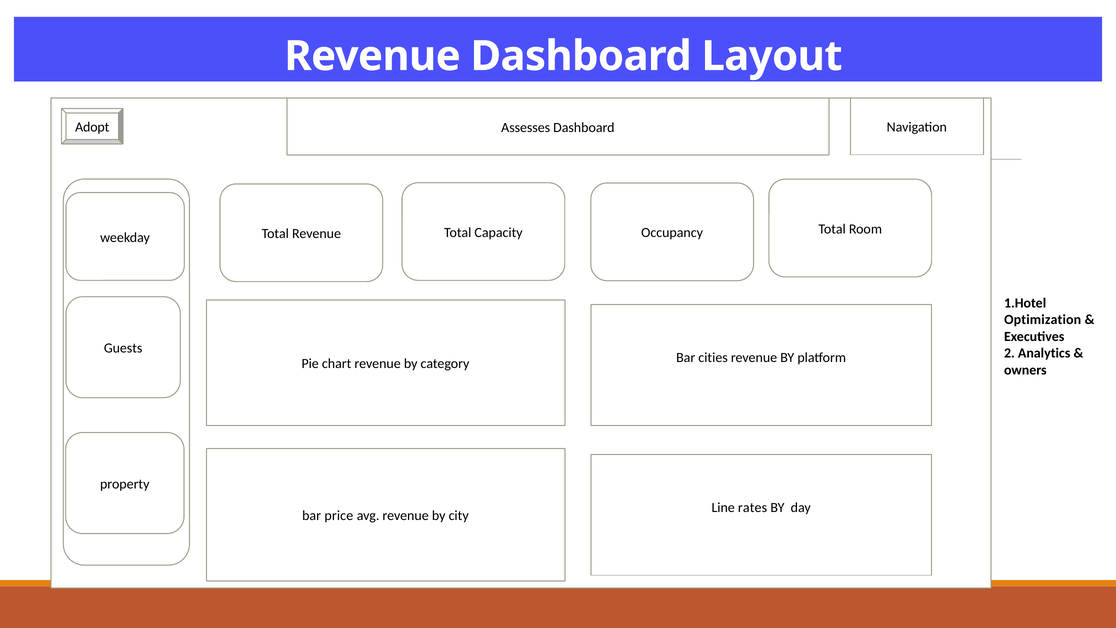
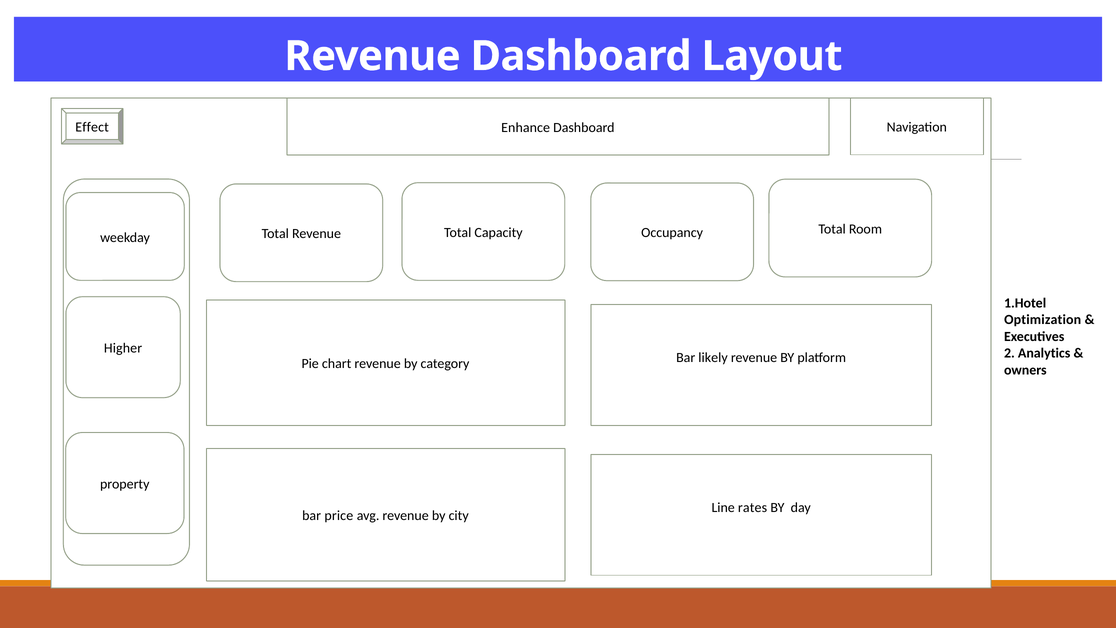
Adopt: Adopt -> Effect (92, 127)
Assesses: Assesses -> Enhance (526, 128)
Guests: Guests -> Higher (123, 348)
cities: cities -> likely (713, 358)
